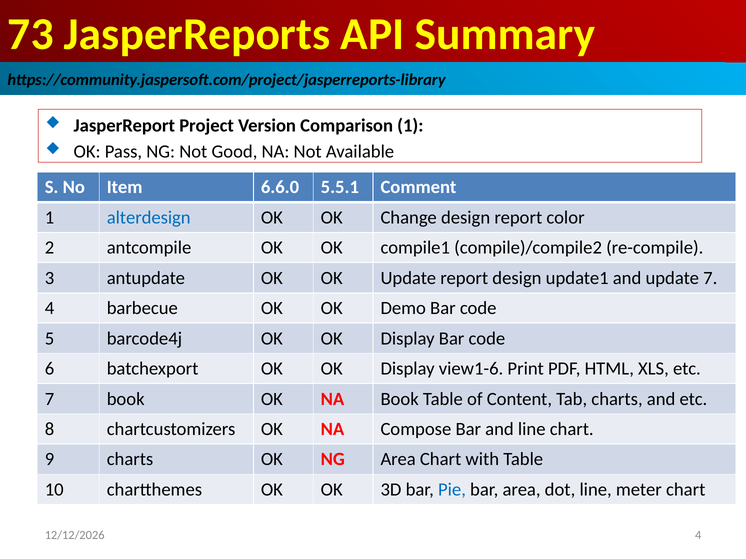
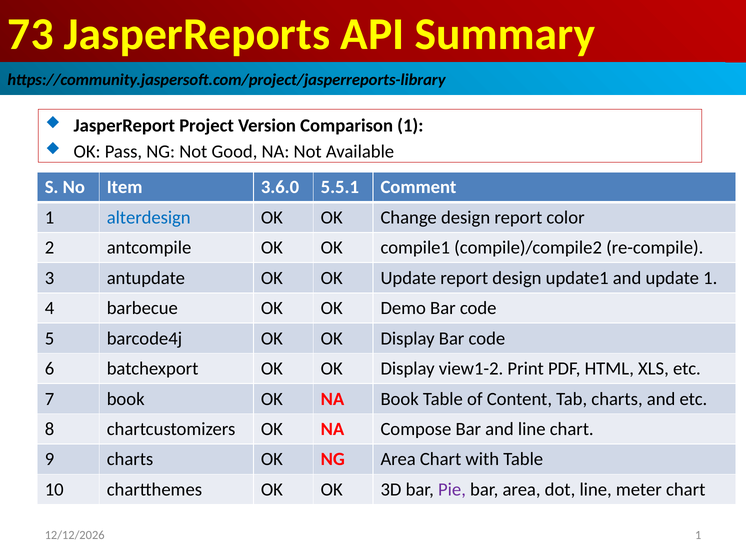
6.6.0: 6.6.0 -> 3.6.0 (280, 187)
update 7: 7 -> 1 (710, 278)
view1-6: view1-6 -> view1-2 (471, 369)
Pie colour: blue -> purple (452, 490)
4: 4 -> 1 (698, 536)
